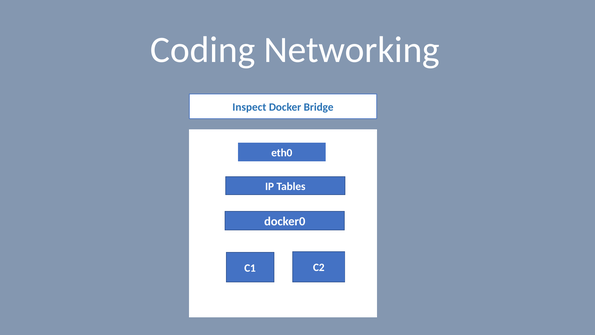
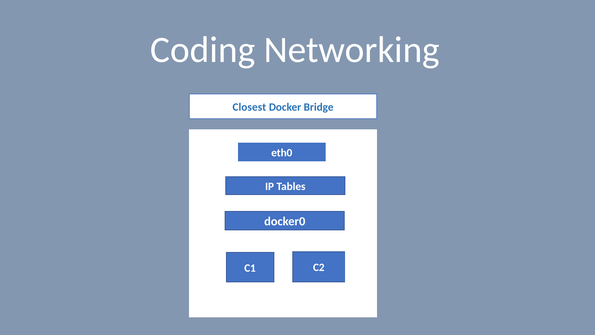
Inspect: Inspect -> Closest (249, 107)
